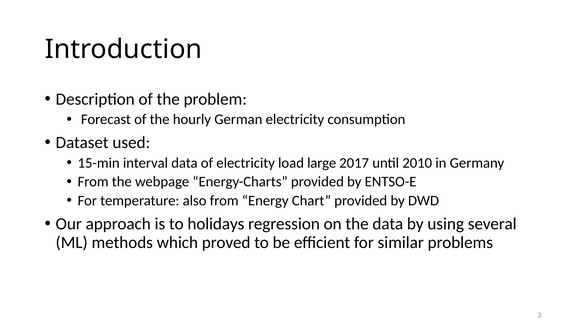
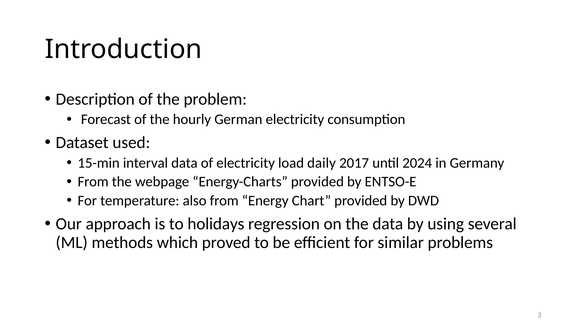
large: large -> daily (322, 163)
2010: 2010 -> 2024 (417, 163)
